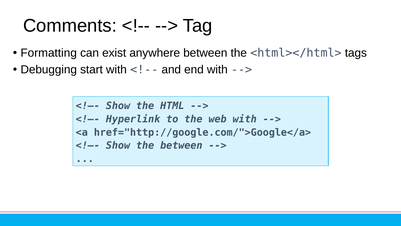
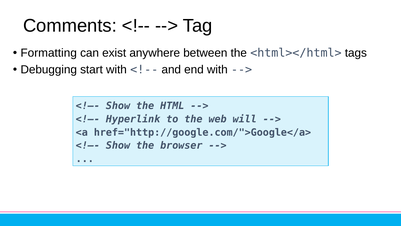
web with: with -> will (245, 119)
the between: between -> browser (181, 145)
